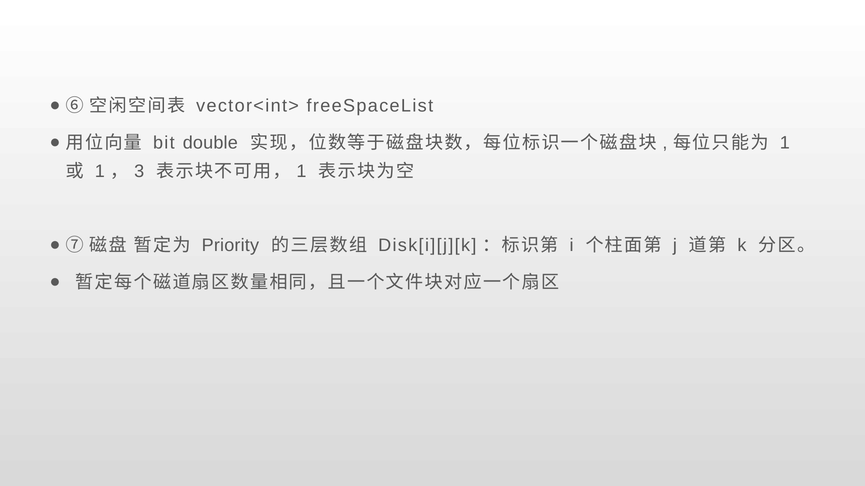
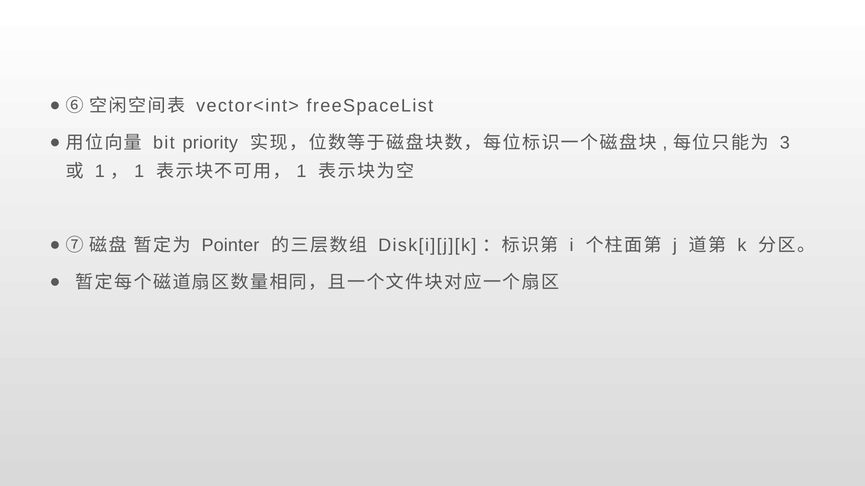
double: double -> priority (210, 143)
1: 1 -> 3 (785, 143)
3: 3 -> 1 (139, 171)
Priority: Priority -> Pointer (230, 246)
